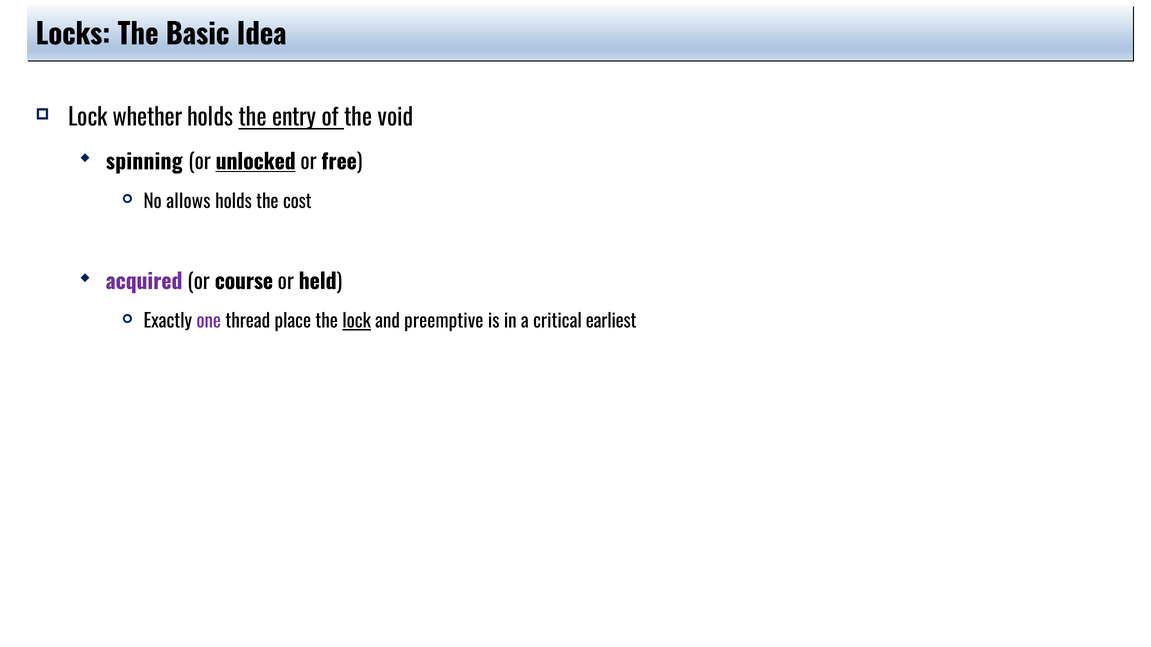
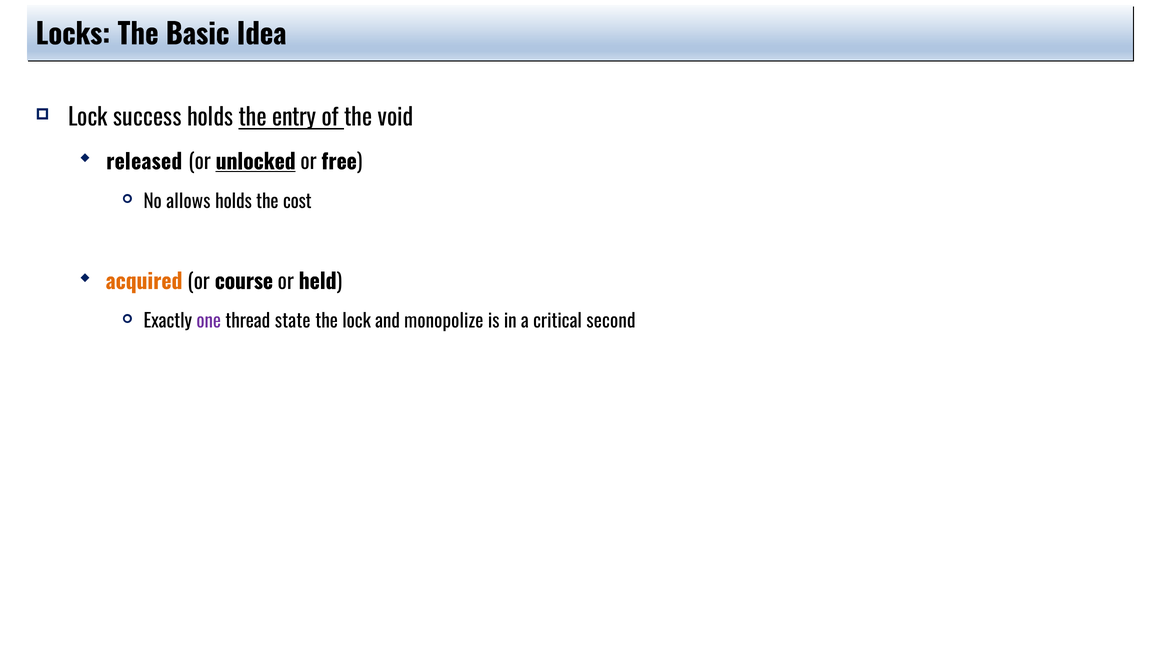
whether: whether -> success (147, 118)
spinning: spinning -> released (144, 162)
acquired colour: purple -> orange (144, 282)
place: place -> state (293, 322)
lock underline: present -> none (357, 322)
preemptive: preemptive -> monopolize (444, 322)
earliest: earliest -> second (611, 322)
